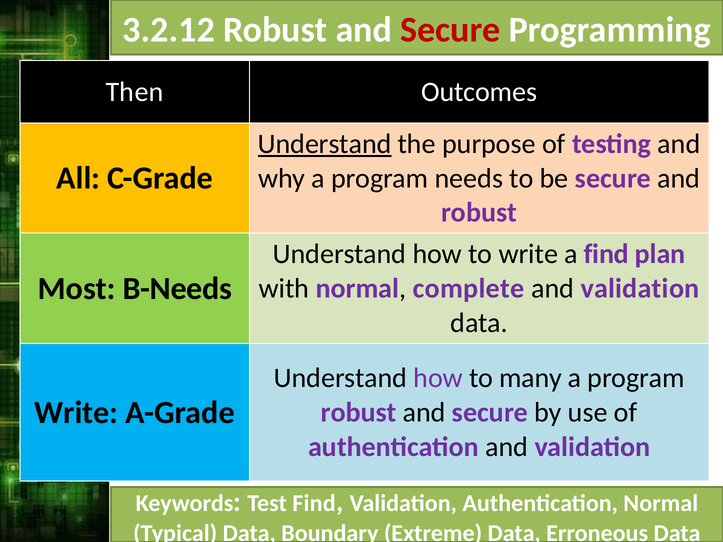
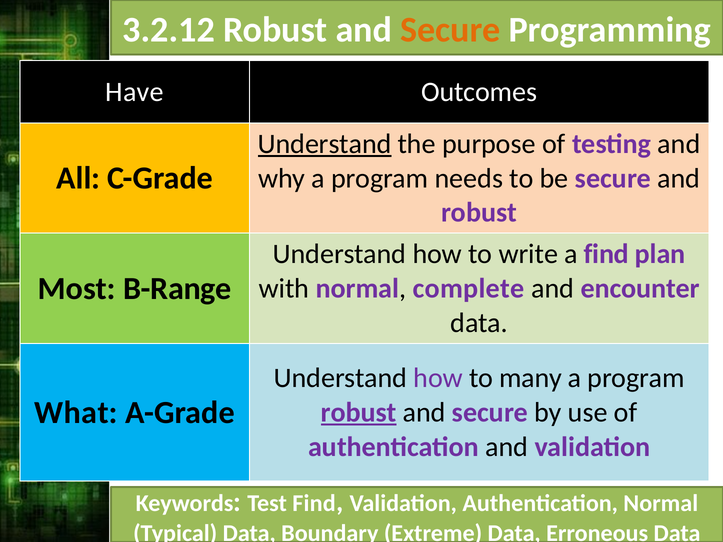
Secure colour: red -> orange (450, 30)
Then: Then -> Have (135, 92)
B-Needs: B-Needs -> B-Range (177, 289)
validation: validation -> encounter (640, 289)
Write: Write -> What (76, 413)
robust underline: none -> present (359, 413)
